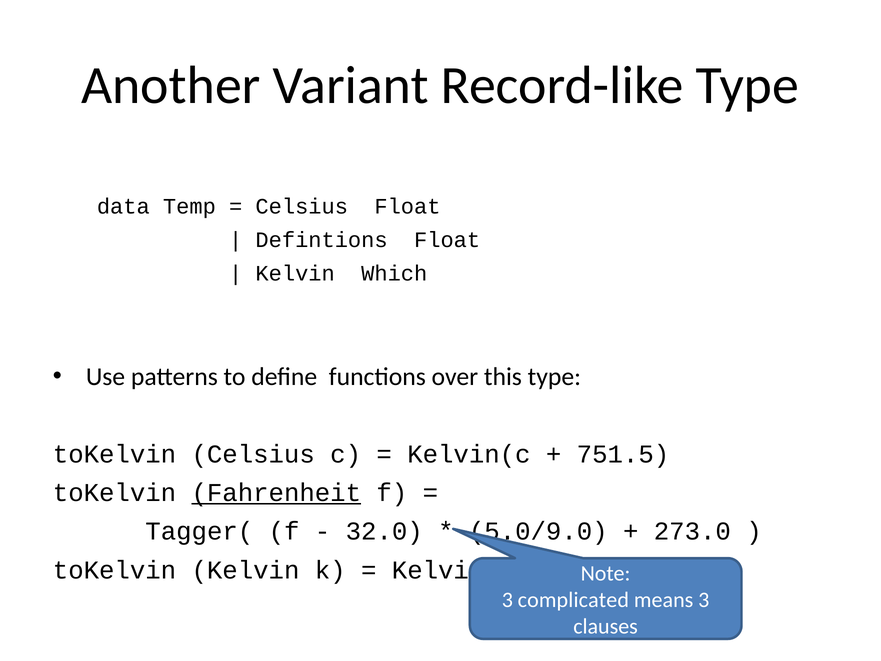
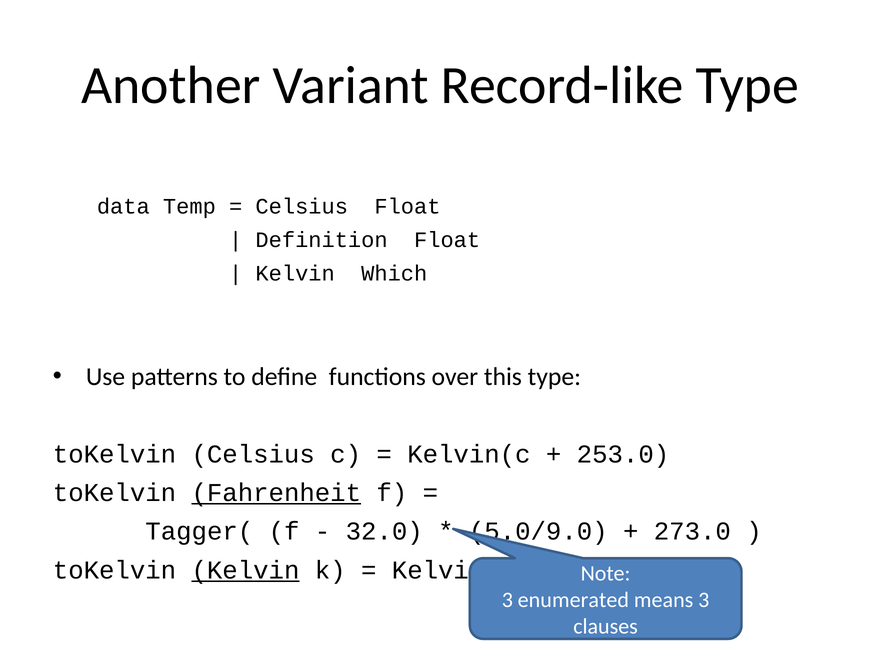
Defintions: Defintions -> Definition (322, 240)
751.5: 751.5 -> 253.0 (623, 454)
Kelvin underline: none -> present (245, 570)
complicated: complicated -> enumerated (573, 600)
